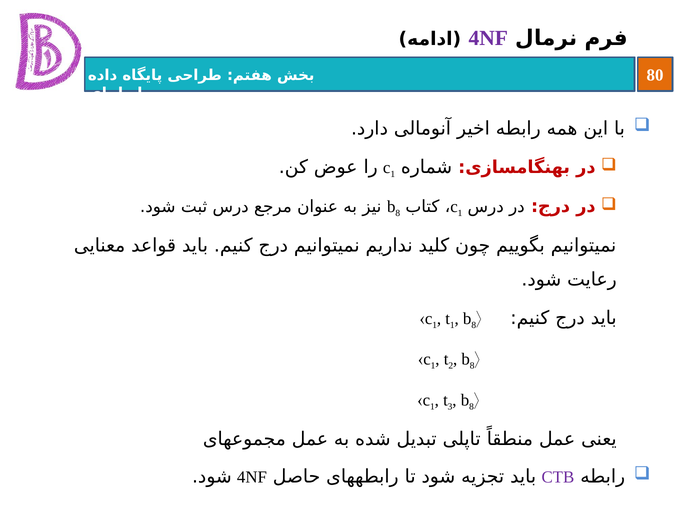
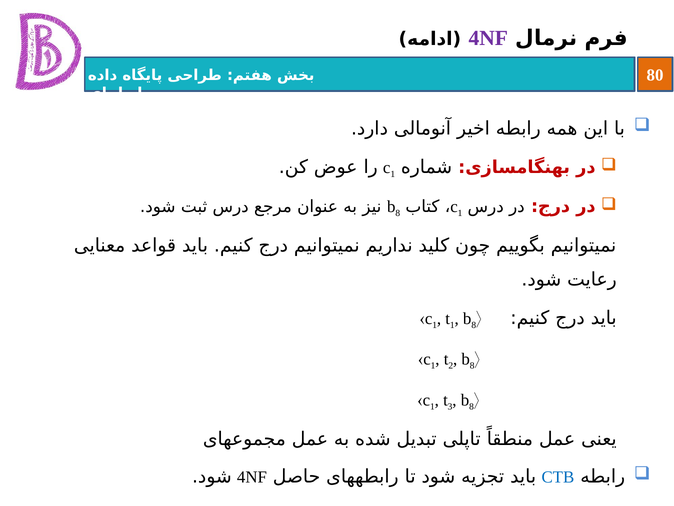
CTB colour: purple -> blue (558, 477)
